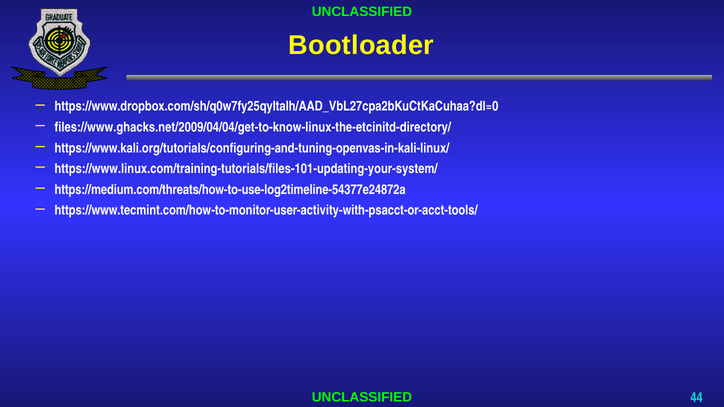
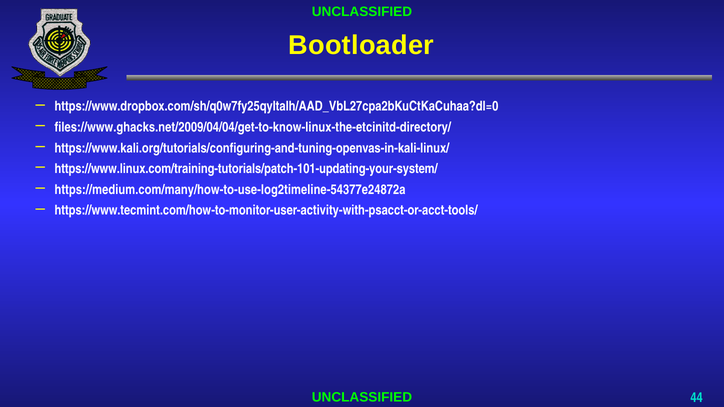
https://www.linux.com/training-tutorials/files-101-updating-your-system/: https://www.linux.com/training-tutorials/files-101-updating-your-system/ -> https://www.linux.com/training-tutorials/patch-101-updating-your-system/ (246, 169)
https://medium.com/threats/how-to-use-log2timeline-54377e24872a: https://medium.com/threats/how-to-use-log2timeline-54377e24872a -> https://medium.com/many/how-to-use-log2timeline-54377e24872a (230, 190)
